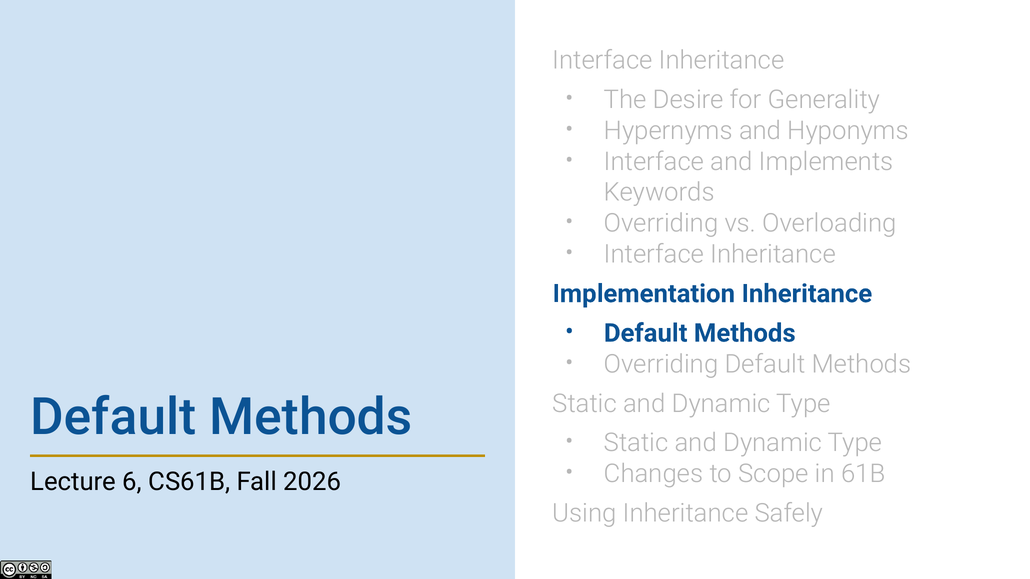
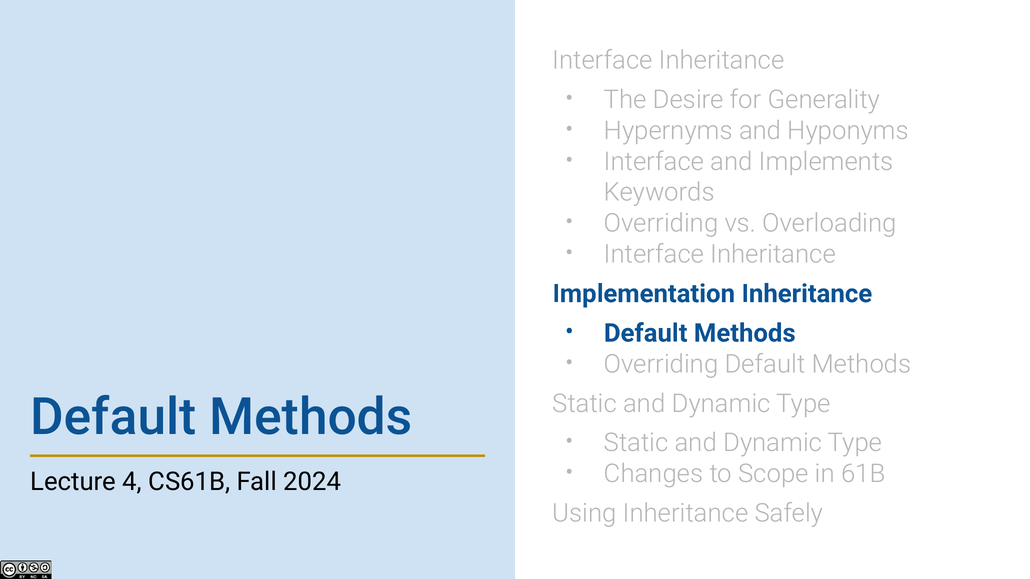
6: 6 -> 4 (132, 482)
2026: 2026 -> 2024 (312, 482)
